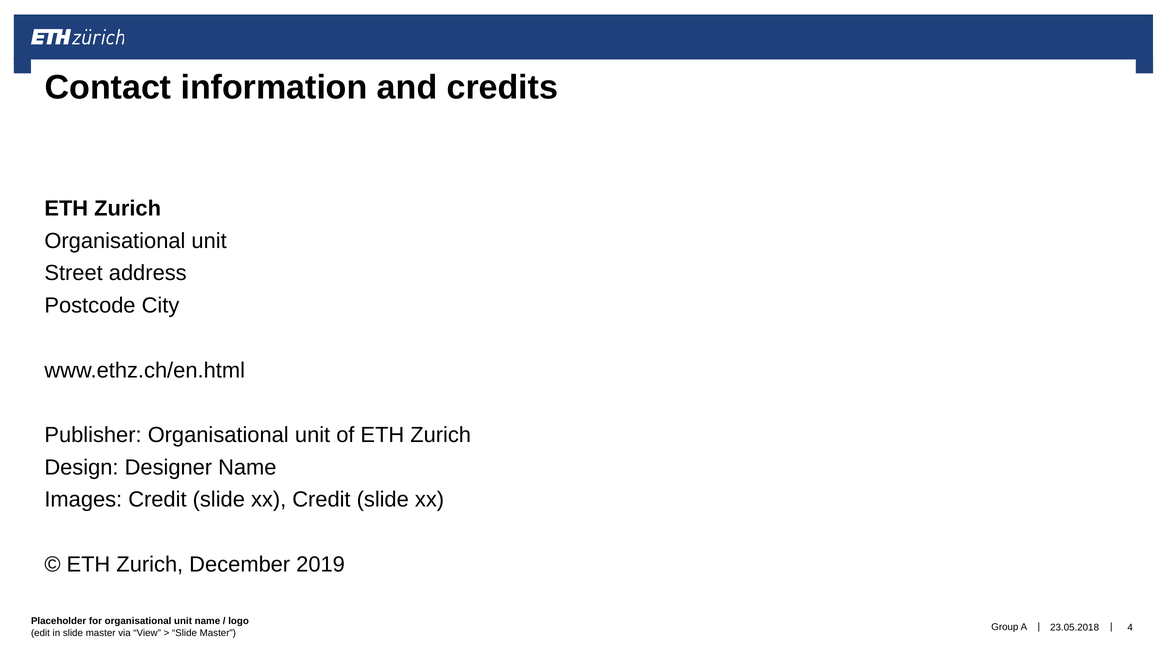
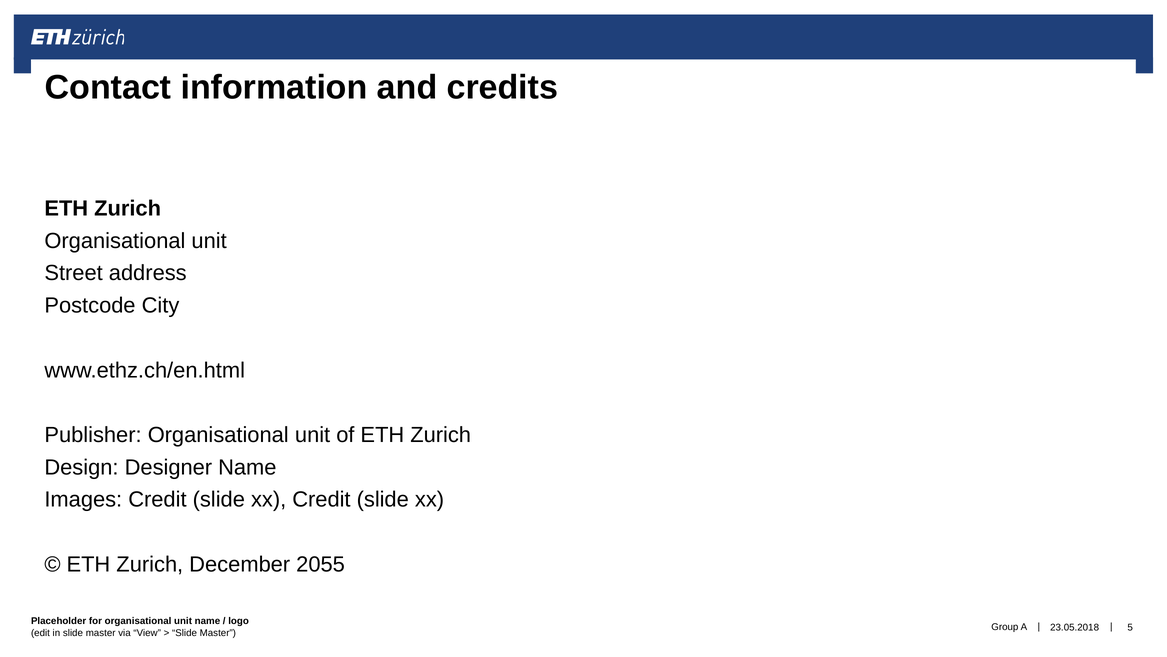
2019: 2019 -> 2055 (321, 564)
4: 4 -> 5 (1130, 627)
